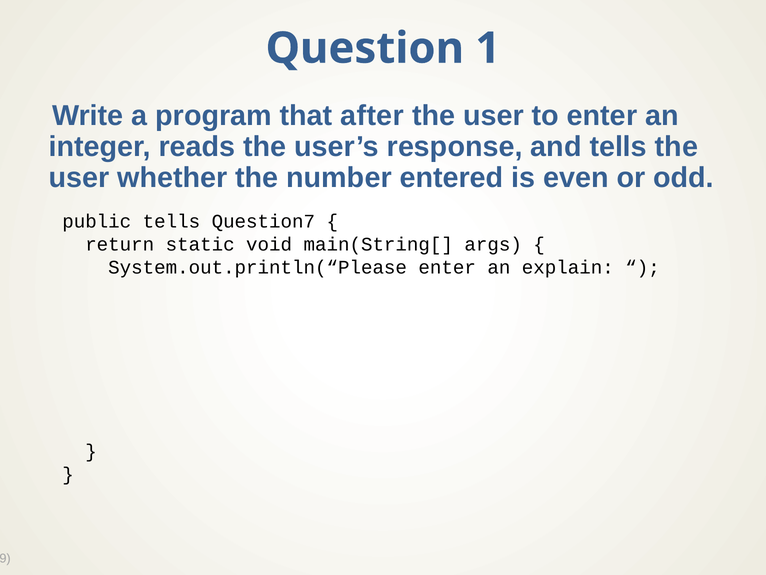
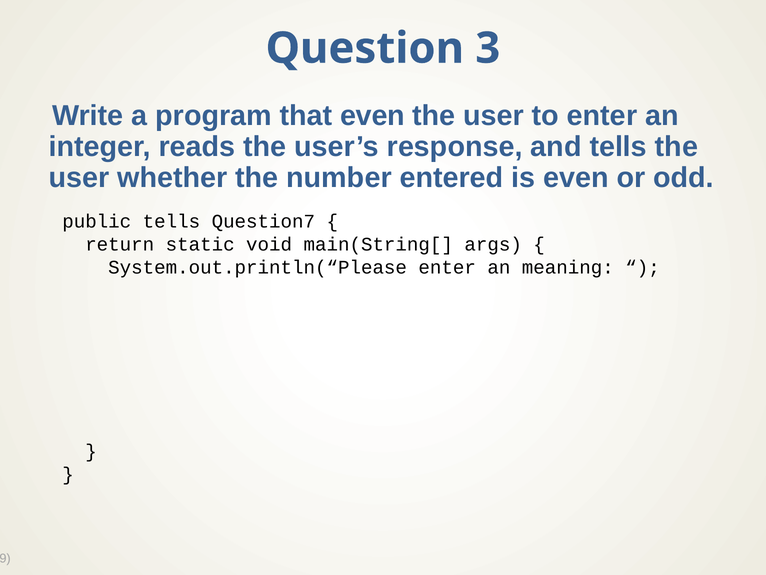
1: 1 -> 3 (488, 48)
that after: after -> even (372, 116)
explain: explain -> meaning (568, 267)
